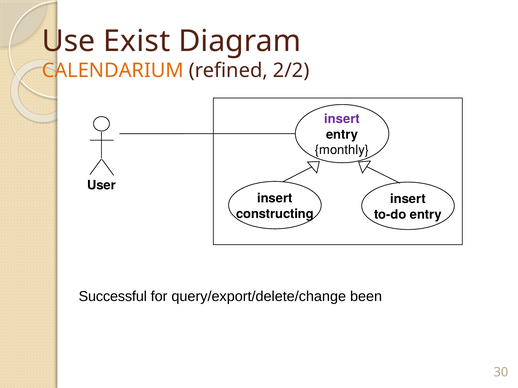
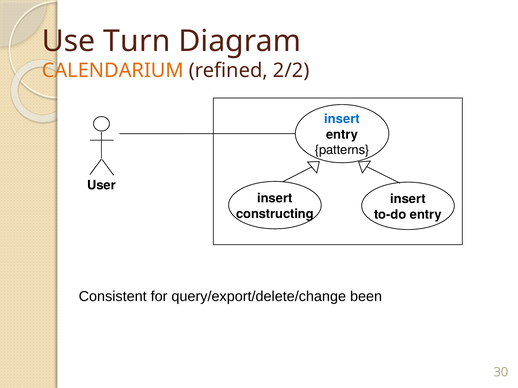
Exist: Exist -> Turn (137, 41)
insert colour: purple -> blue (342, 119)
monthly: monthly -> patterns (342, 150)
Successful: Successful -> Consistent (113, 297)
